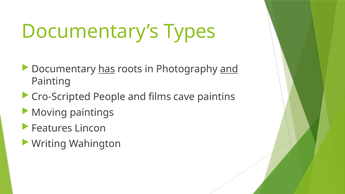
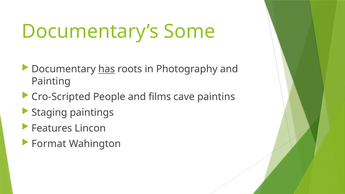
Types: Types -> Some (190, 32)
and underline: present -> none (229, 69)
Moving: Moving -> Staging (49, 113)
Writing: Writing -> Format (49, 144)
